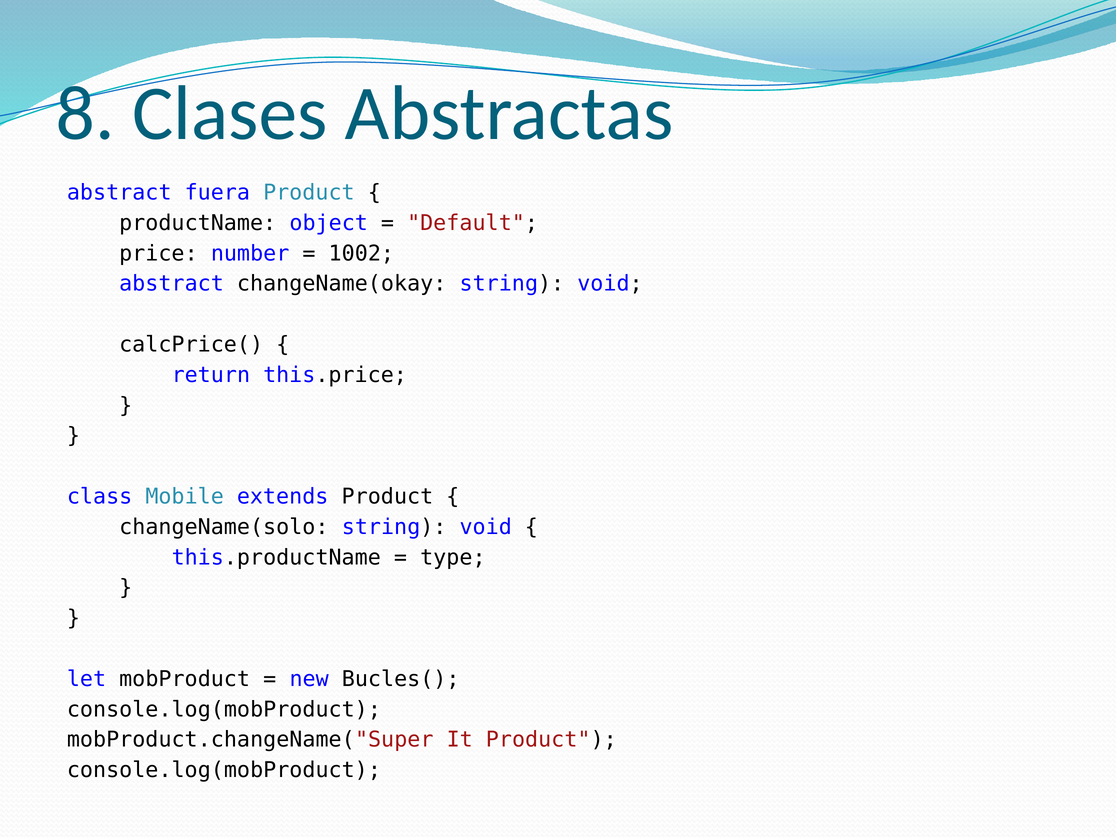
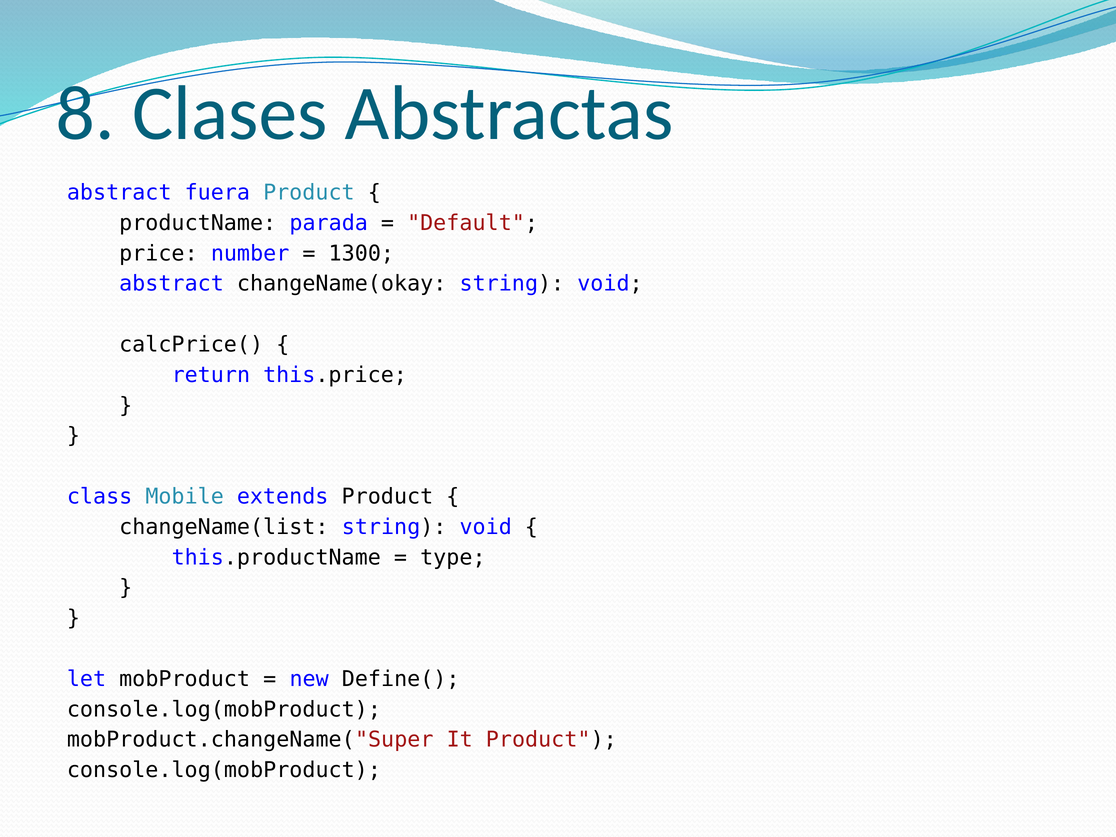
object: object -> parada (329, 223)
1002: 1002 -> 1300 (361, 253)
changeName(solo: changeName(solo -> changeName(list (224, 527)
Bucles(: Bucles( -> Define( (401, 679)
